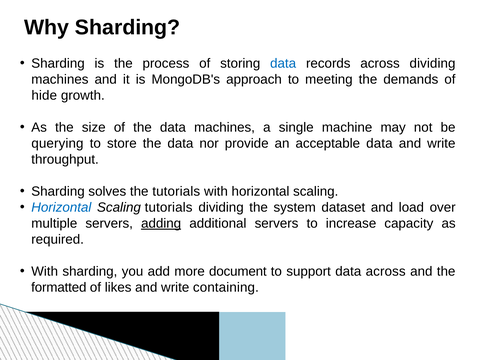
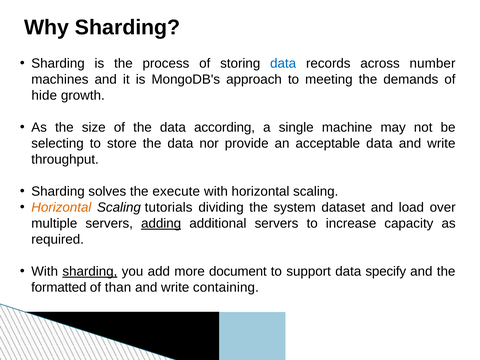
across dividing: dividing -> number (433, 63)
data machines: machines -> according (225, 127)
querying: querying -> selecting (58, 143)
the tutorials: tutorials -> execute (176, 191)
Horizontal colour: blue -> orange (61, 207)
sharding underline: none -> present (90, 271)
data across: across -> specify (386, 271)
likes: likes -> than (118, 287)
